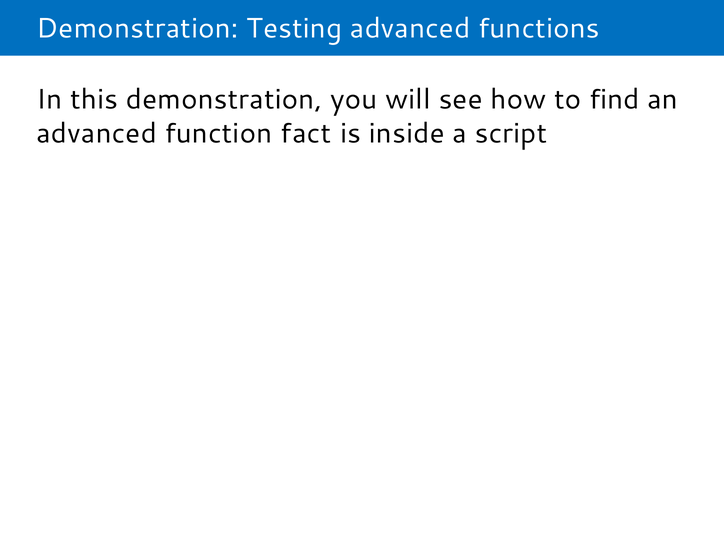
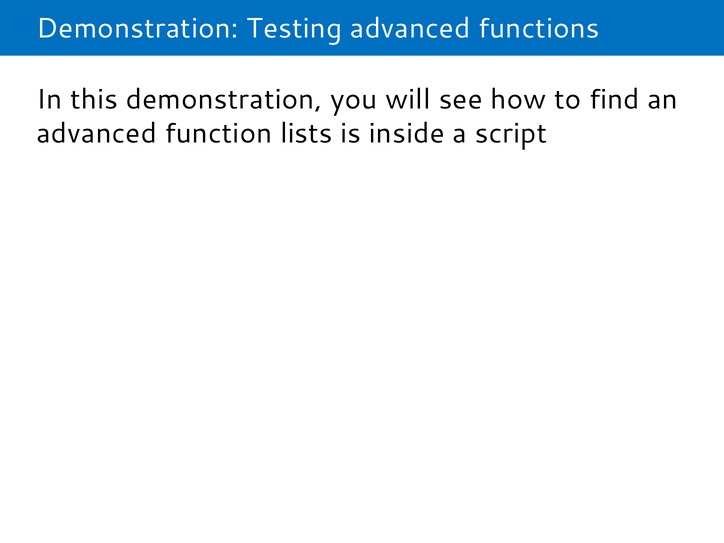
fact: fact -> lists (306, 134)
